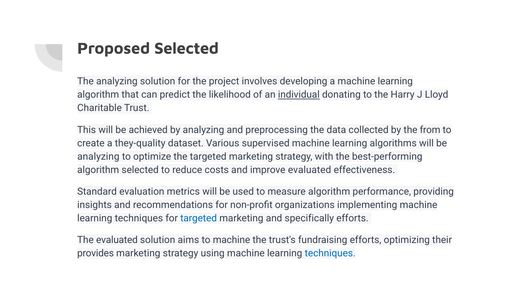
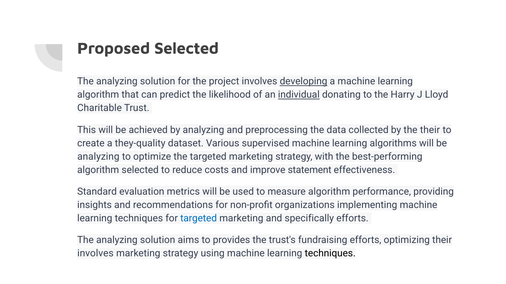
developing underline: none -> present (304, 82)
the from: from -> their (430, 130)
improve evaluated: evaluated -> statement (310, 170)
evaluated: evaluated -> analyzing (117, 240)
to machine: machine -> provides (231, 240)
provides: provides -> involves (95, 254)
techniques colour: blue -> black (330, 254)
